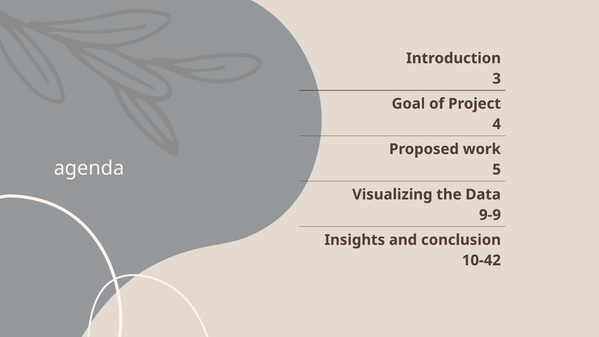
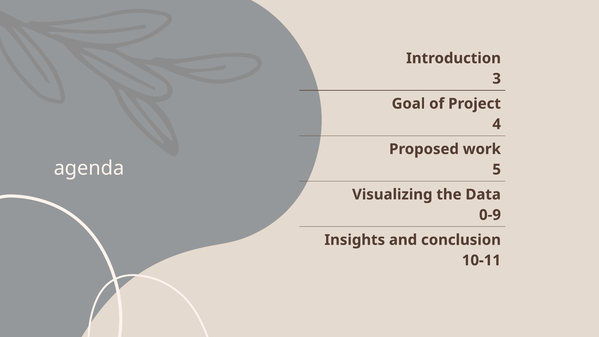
9-9: 9-9 -> 0-9 (490, 215)
10-42: 10-42 -> 10-11 (481, 260)
